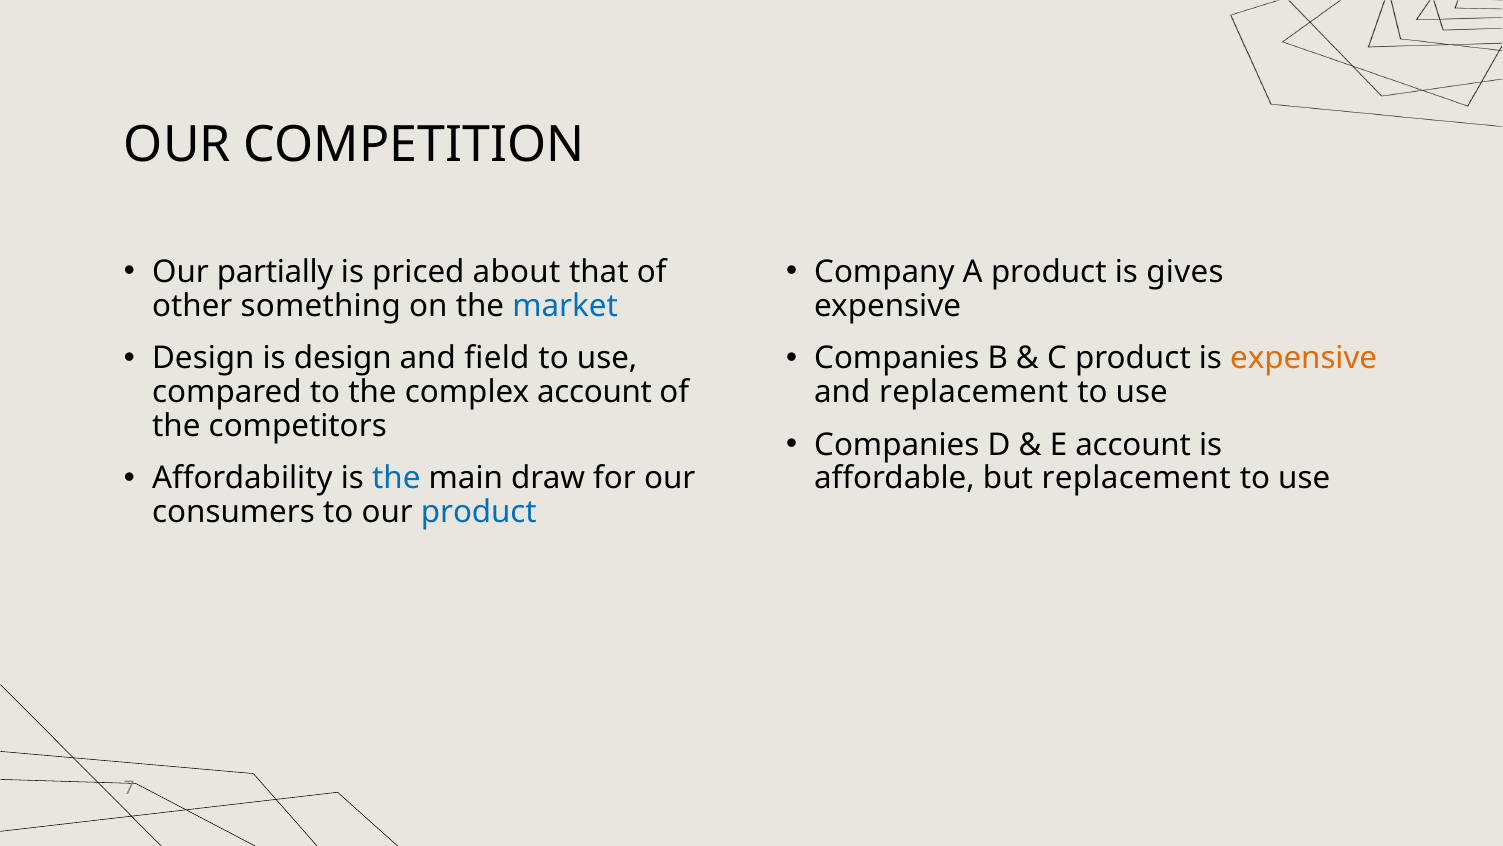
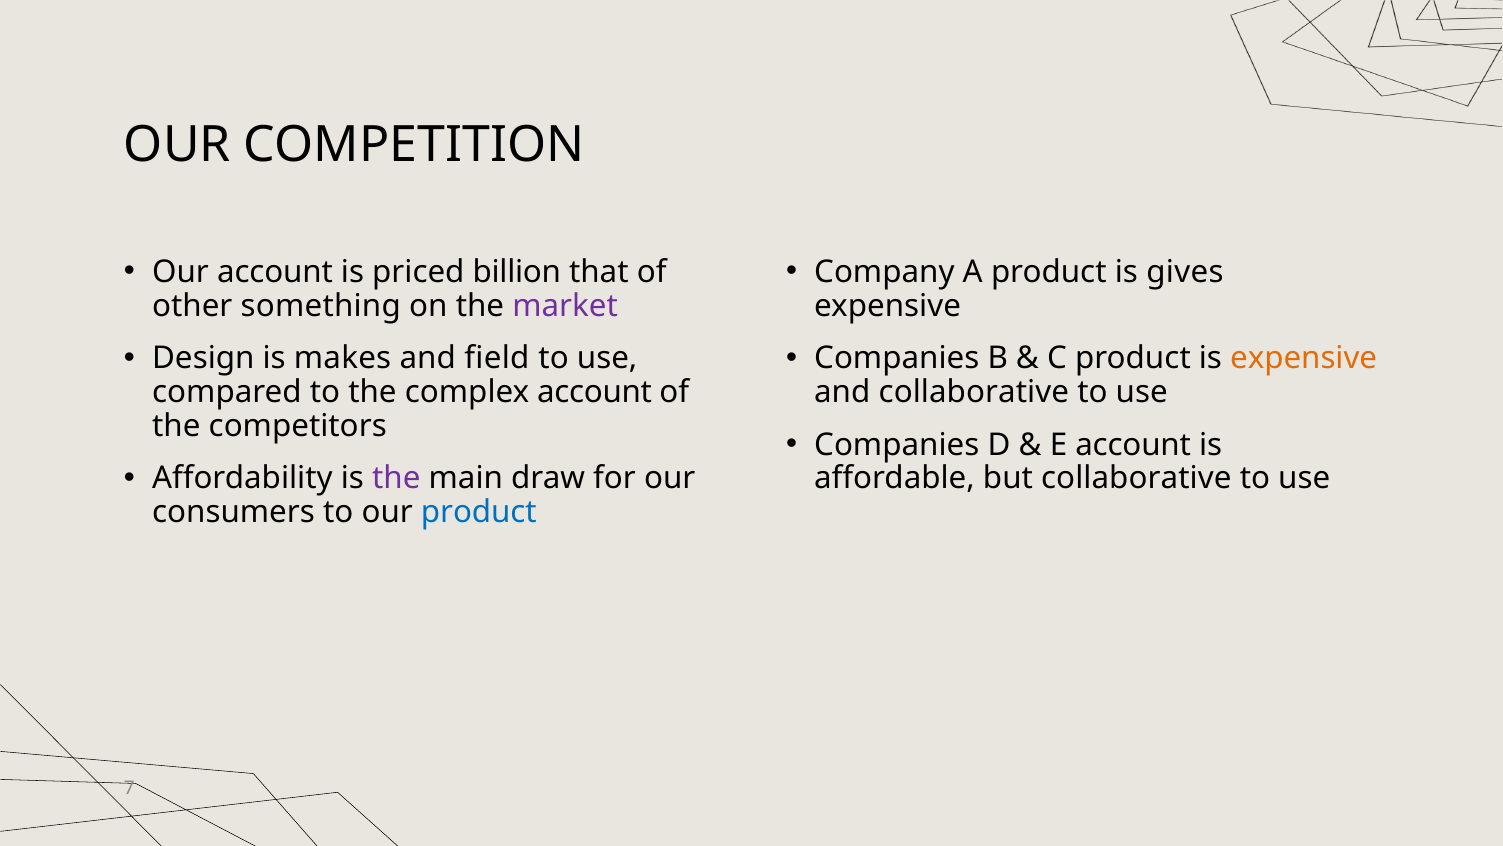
Our partially: partially -> account (275, 272)
about: about -> billion (517, 272)
market colour: blue -> purple (565, 305)
is design: design -> makes (343, 358)
and replacement: replacement -> collaborative (974, 392)
the colour: blue -> purple (396, 478)
but replacement: replacement -> collaborative (1136, 478)
